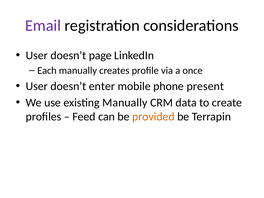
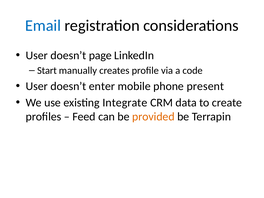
Email colour: purple -> blue (43, 26)
Each: Each -> Start (47, 71)
once: once -> code (193, 71)
existing Manually: Manually -> Integrate (125, 103)
